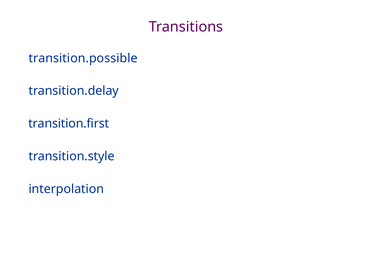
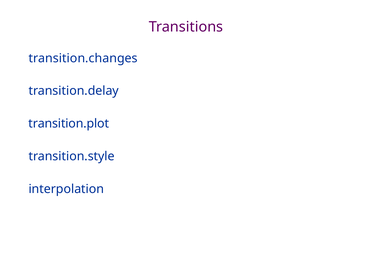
transition.possible: transition.possible -> transition.changes (83, 58)
transition.first: transition.first -> transition.plot (69, 124)
